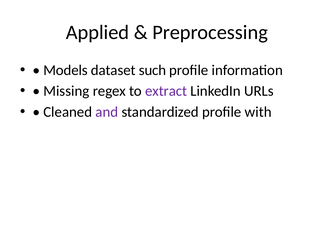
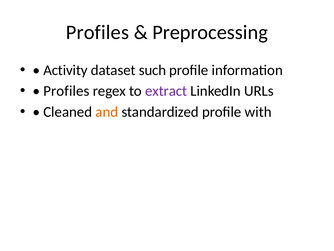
Applied: Applied -> Profiles (97, 32)
Models: Models -> Activity (65, 70)
Missing: Missing -> Profiles (66, 91)
and colour: purple -> orange (107, 112)
